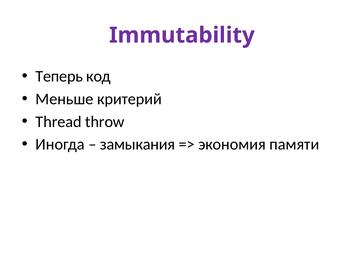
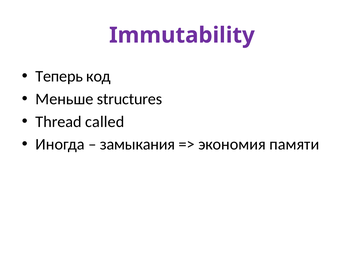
критерий: критерий -> structures (130, 99)
throw: throw -> called (105, 122)
